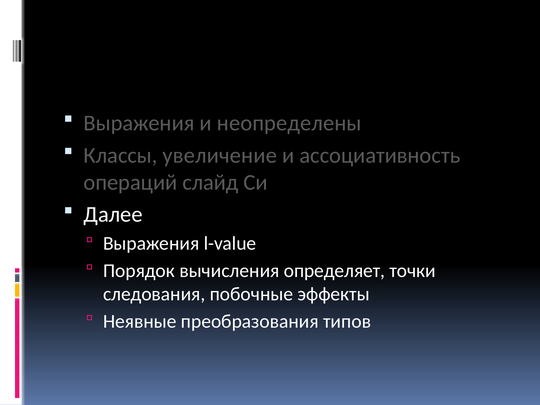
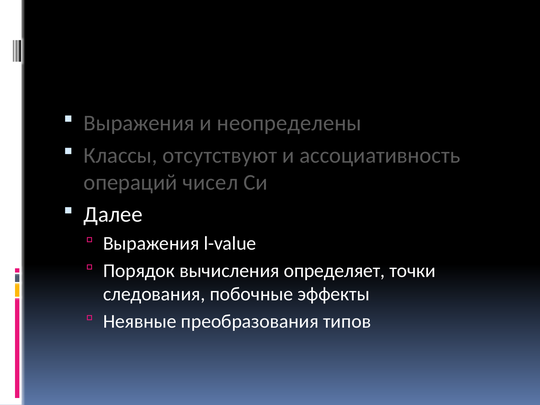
увеличение: увеличение -> отсутствуют (220, 155)
слайд: слайд -> чисел (210, 182)
